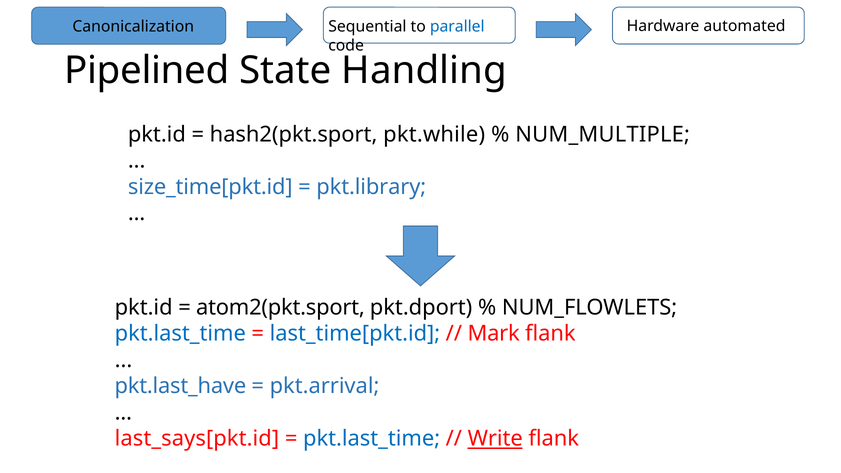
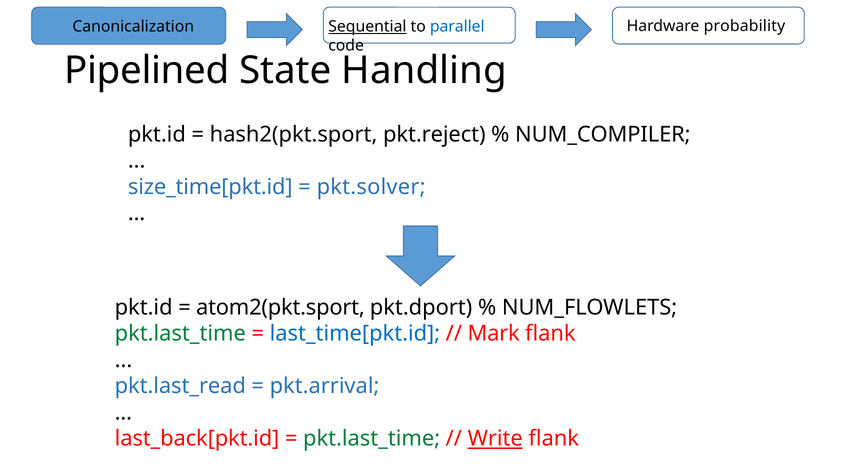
automated: automated -> probability (744, 26)
Sequential underline: none -> present (367, 27)
pkt.while: pkt.while -> pkt.reject (434, 134)
NUM_MULTIPLE: NUM_MULTIPLE -> NUM_COMPILER (603, 134)
pkt.library: pkt.library -> pkt.solver (371, 187)
pkt.last_time colour: blue -> green (180, 334)
pkt.last_have: pkt.last_have -> pkt.last_read (180, 386)
last_says[pkt.id: last_says[pkt.id -> last_back[pkt.id (197, 439)
pkt.last_time colour: blue -> green (372, 439)
